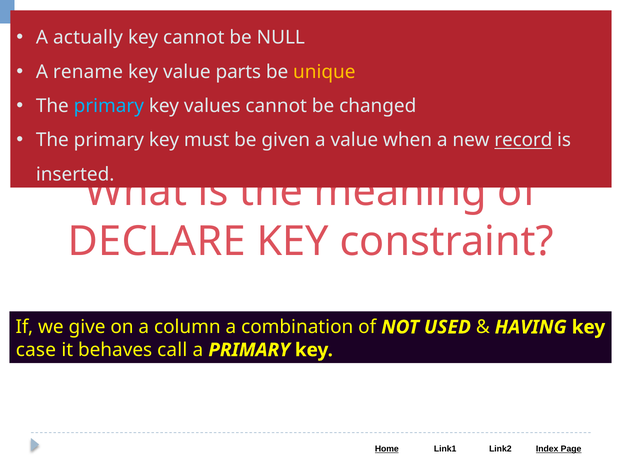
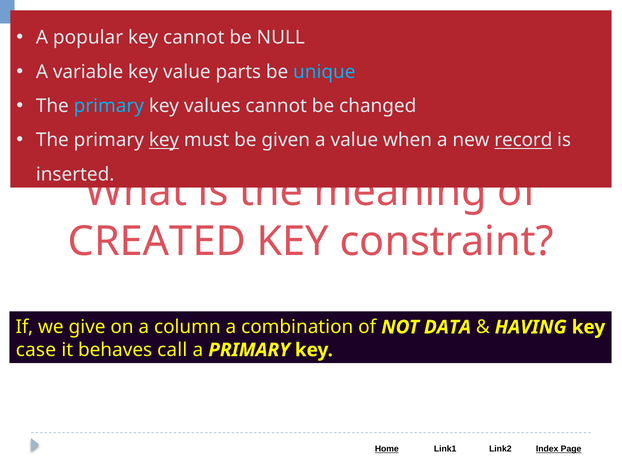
actually: actually -> popular (88, 38)
rename: rename -> variable (88, 72)
unique colour: yellow -> light blue (324, 72)
key underline: none -> present (164, 140)
DECLARE: DECLARE -> CREATED (157, 241)
USED: USED -> DATA (447, 327)
